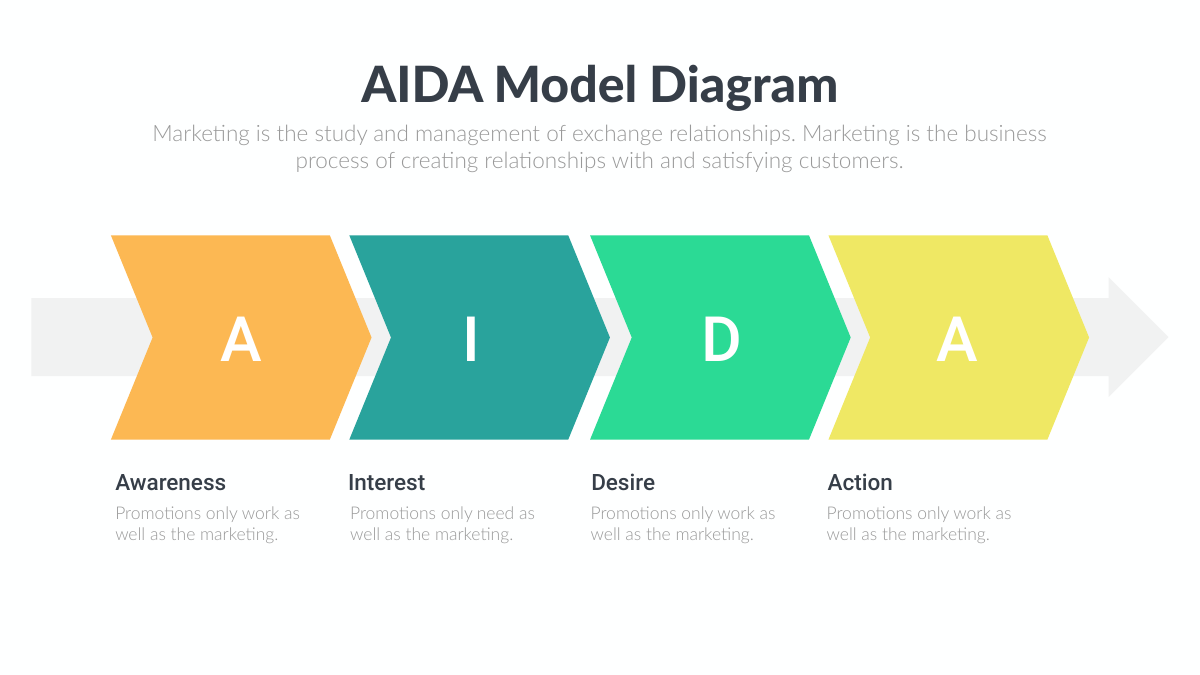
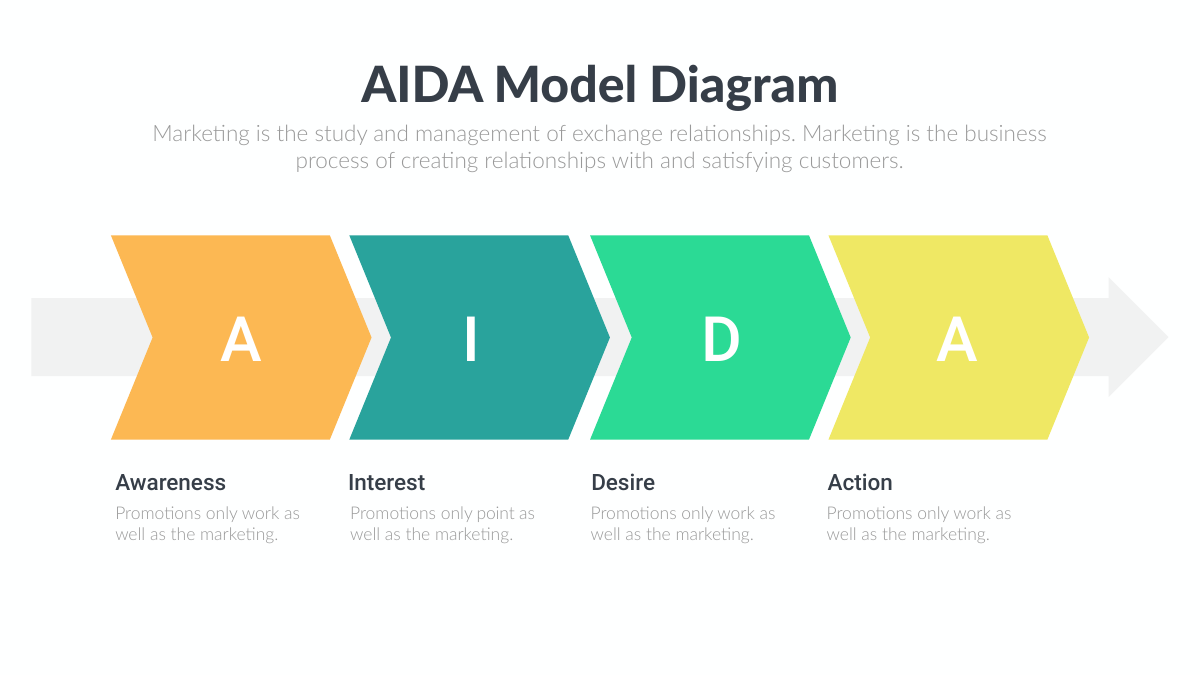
need: need -> point (496, 514)
